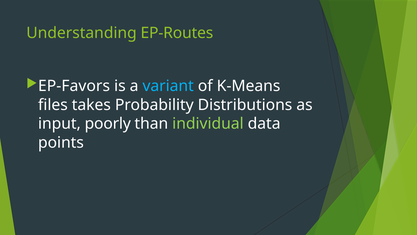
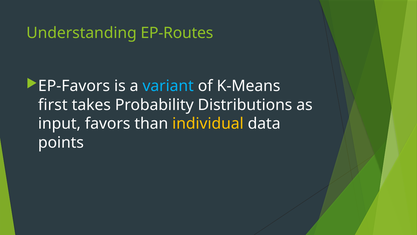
files: files -> first (53, 105)
poorly: poorly -> favors (108, 123)
individual colour: light green -> yellow (208, 123)
